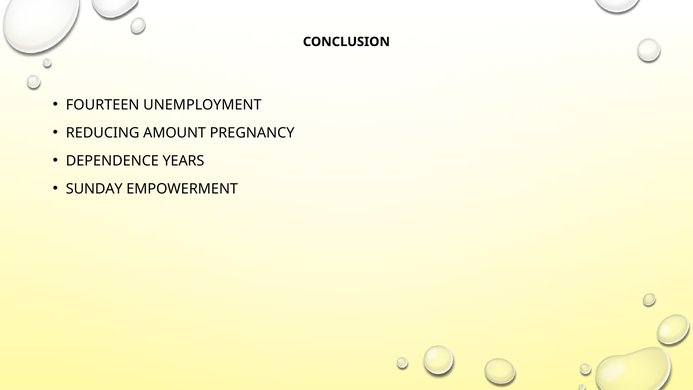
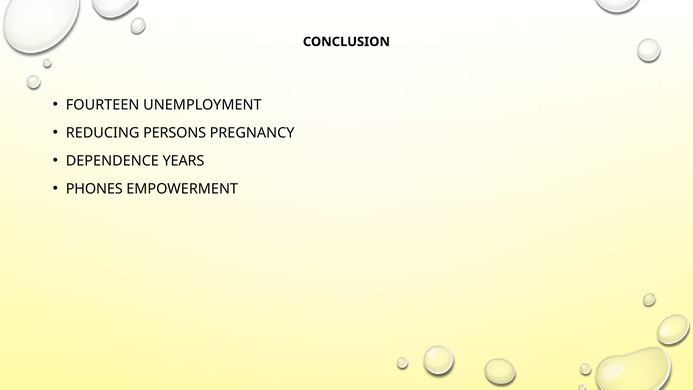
AMOUNT: AMOUNT -> PERSONS (175, 133)
SUNDAY: SUNDAY -> PHONES (94, 189)
